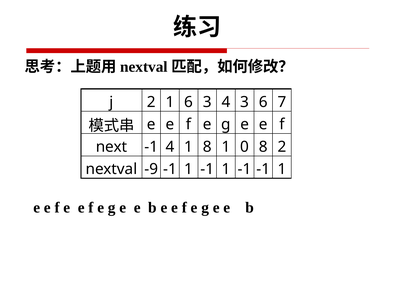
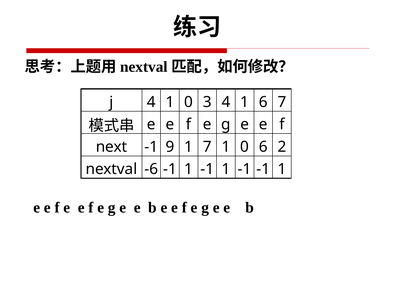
j 2: 2 -> 4 (151, 102)
6: 6 -> 0 (189, 102)
3 4 3: 3 -> 1 (245, 102)
-1 4: 4 -> 9 (170, 147)
1 8: 8 -> 7 (207, 147)
0 8: 8 -> 6 (263, 147)
-9: -9 -> -6 (151, 169)
